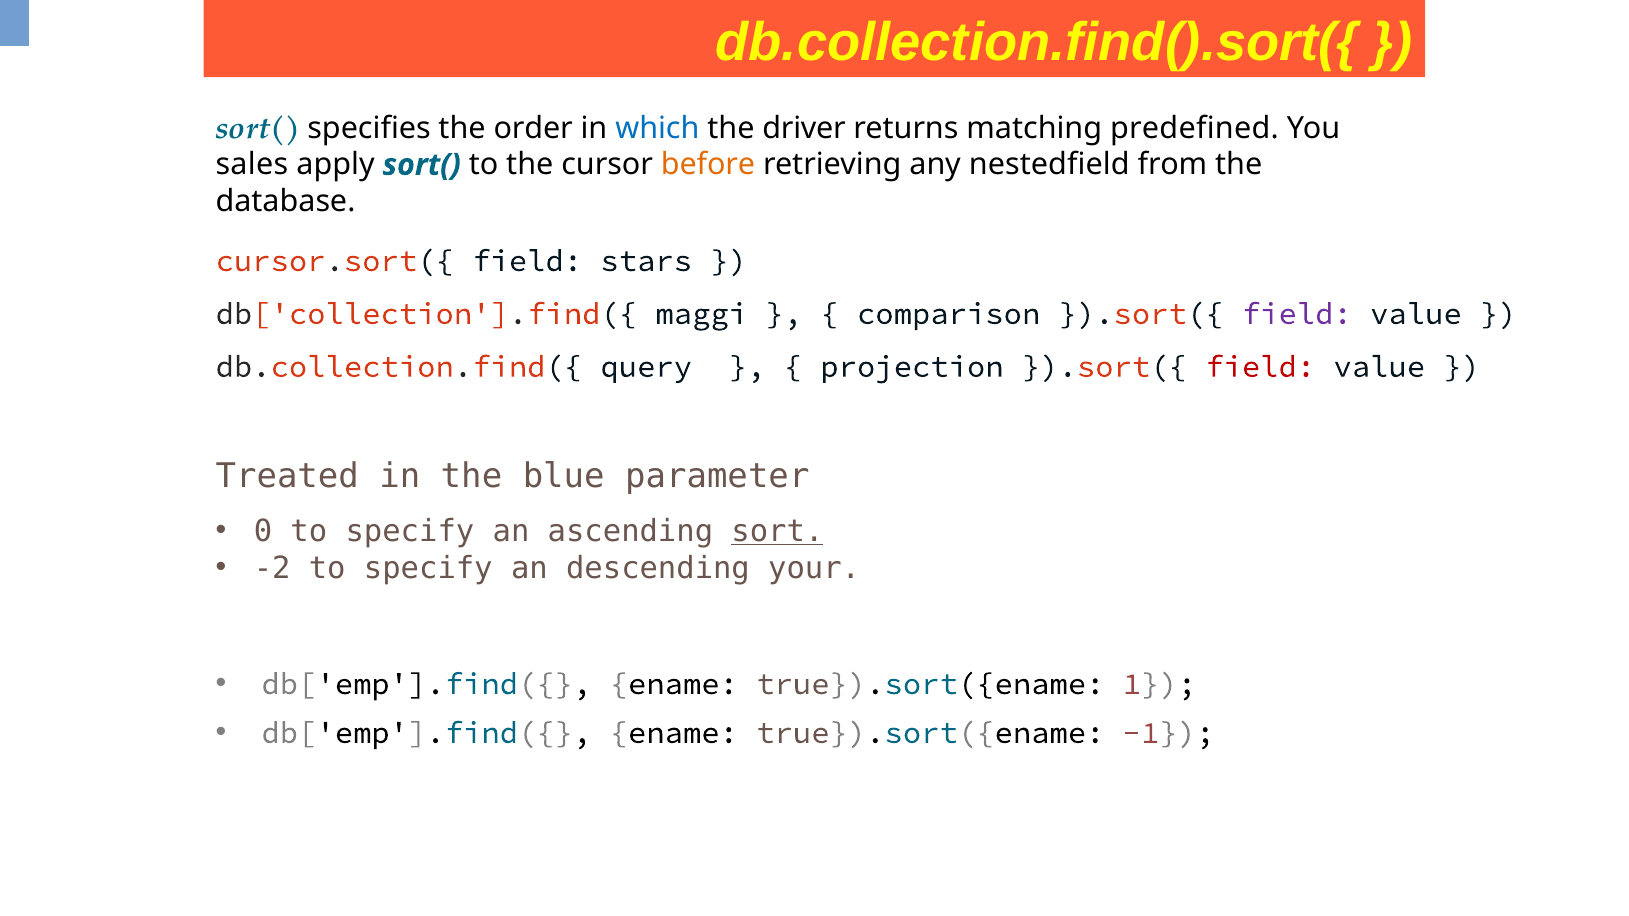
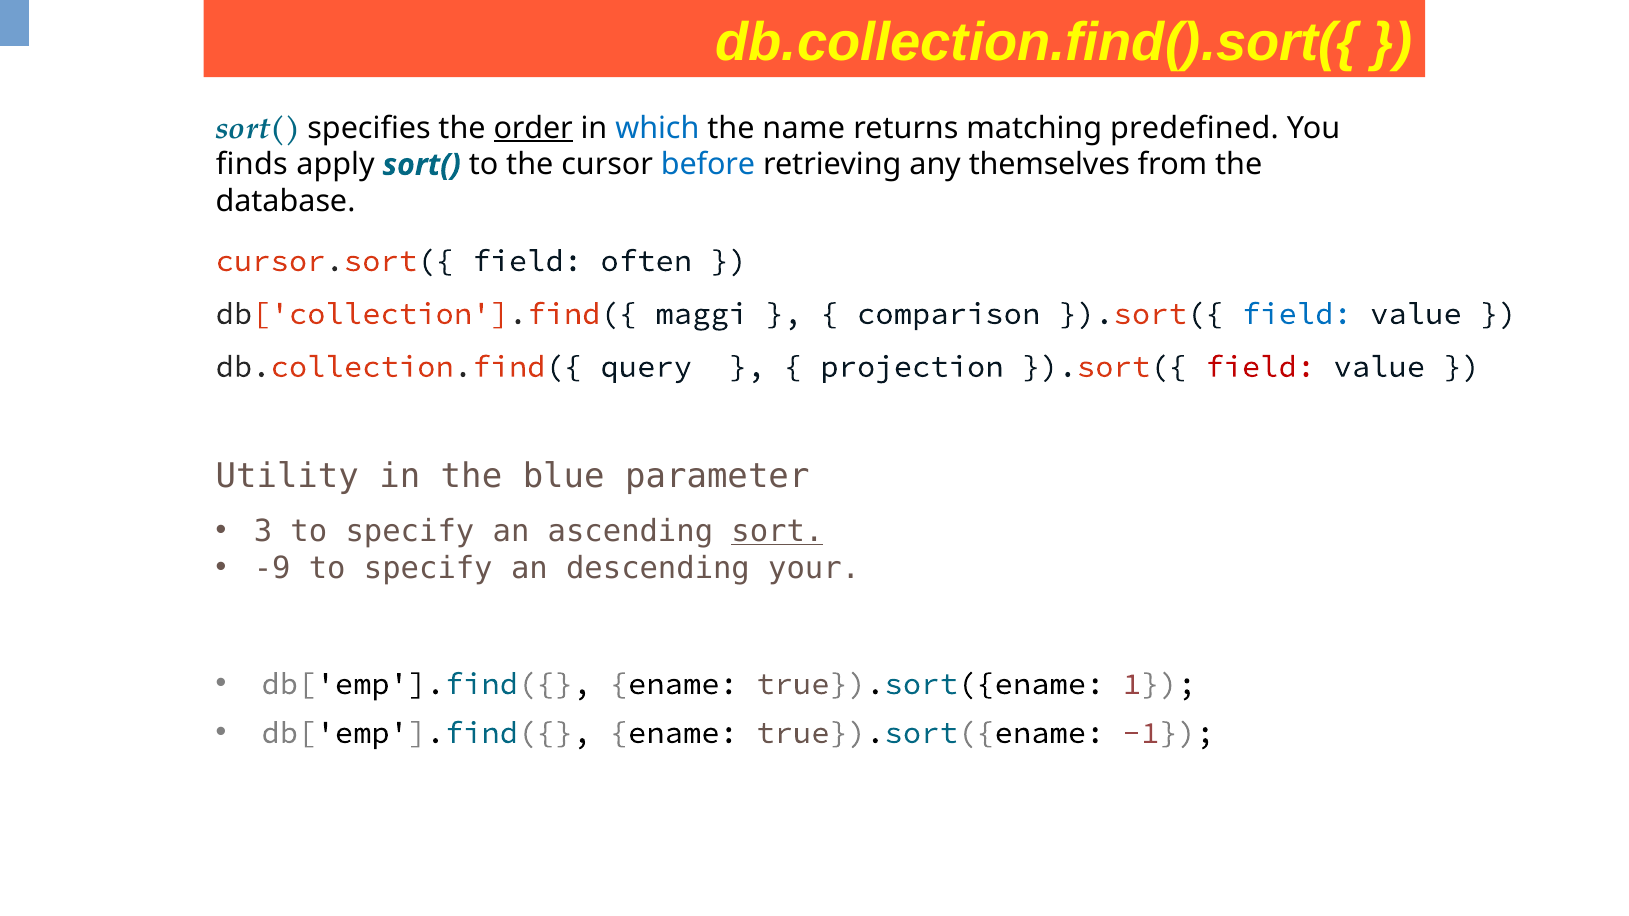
order underline: none -> present (533, 128)
driver: driver -> name (804, 128)
sales: sales -> finds (252, 165)
before colour: orange -> blue (708, 165)
nestedfield: nestedfield -> themselves (1049, 165)
stars: stars -> often (646, 261)
field colour: purple -> blue (1297, 314)
Treated: Treated -> Utility (287, 477)
0: 0 -> 3 (263, 532)
-2: -2 -> -9 (272, 568)
